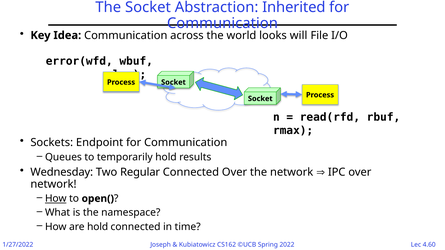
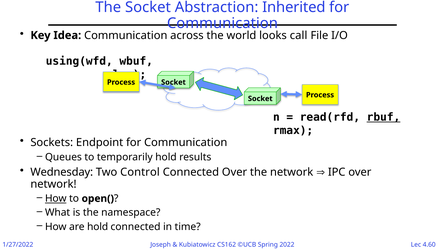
will: will -> call (299, 35)
error(wfd: error(wfd -> using(wfd (79, 61)
rbuf underline: none -> present (383, 117)
Regular: Regular -> Control (140, 172)
